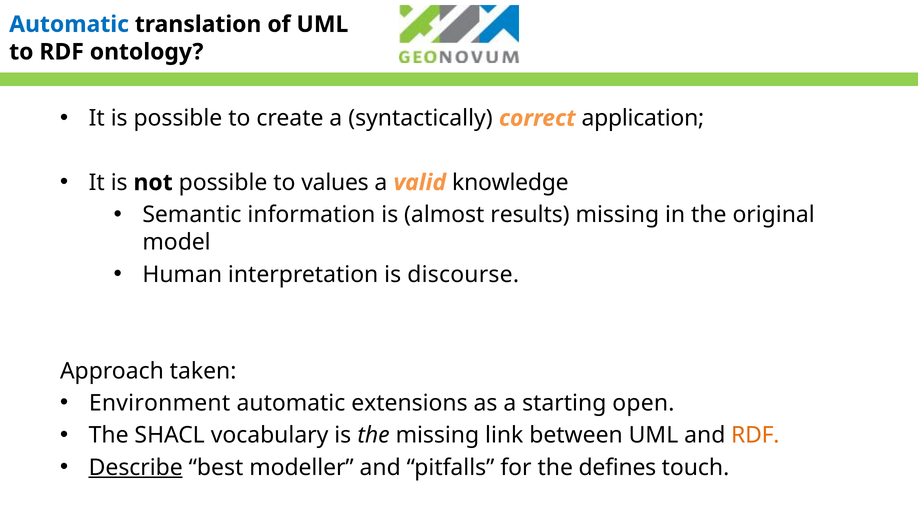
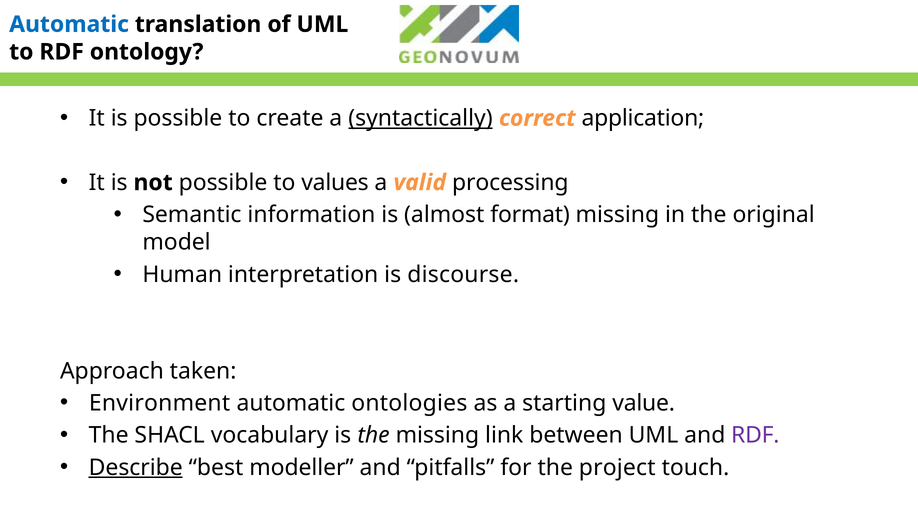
syntactically underline: none -> present (420, 118)
knowledge: knowledge -> processing (510, 182)
results: results -> format (530, 214)
extensions: extensions -> ontologies (409, 403)
open: open -> value (644, 403)
RDF colour: orange -> purple (755, 435)
defines: defines -> project (617, 467)
